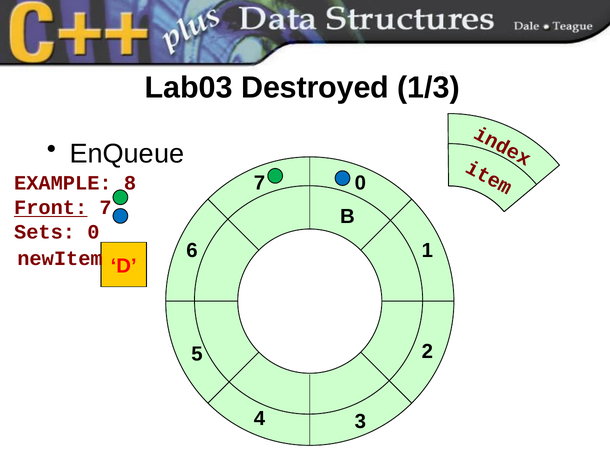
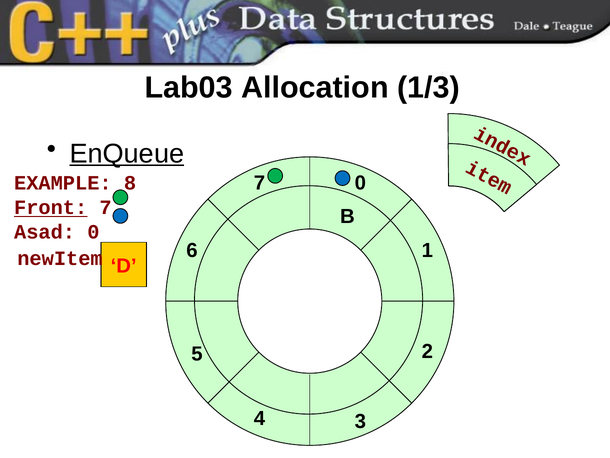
Destroyed: Destroyed -> Allocation (315, 87)
EnQueue underline: none -> present (127, 153)
Sets: Sets -> Asad (45, 232)
